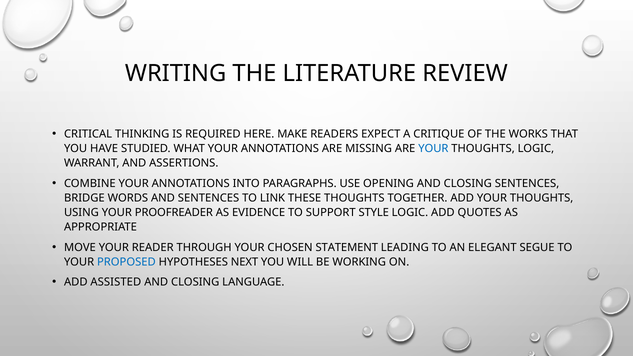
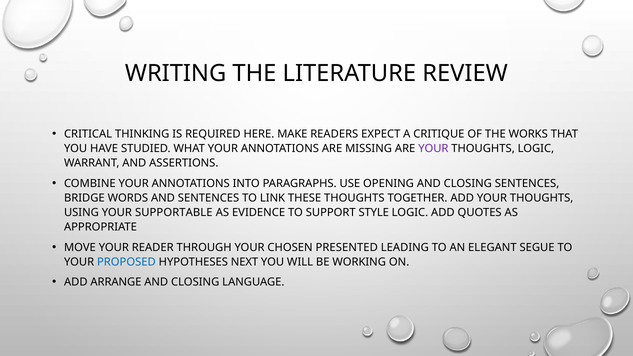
YOUR colour: blue -> purple (433, 148)
PROOFREADER: PROOFREADER -> SUPPORTABLE (174, 212)
STATEMENT: STATEMENT -> PRESENTED (347, 247)
ASSISTED: ASSISTED -> ARRANGE (116, 282)
